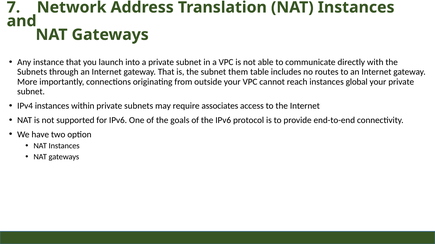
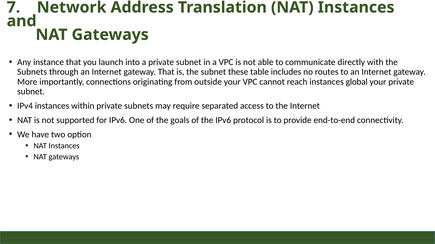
them: them -> these (238, 72)
associates: associates -> separated (220, 106)
